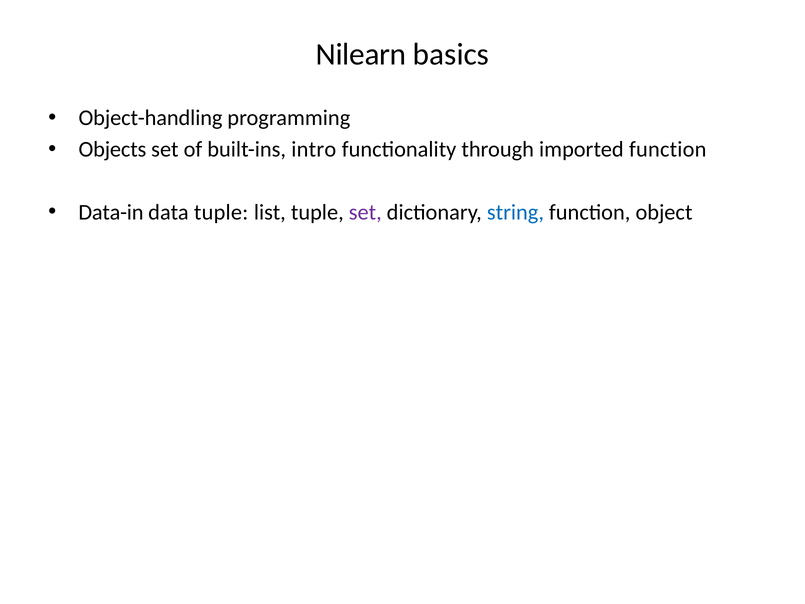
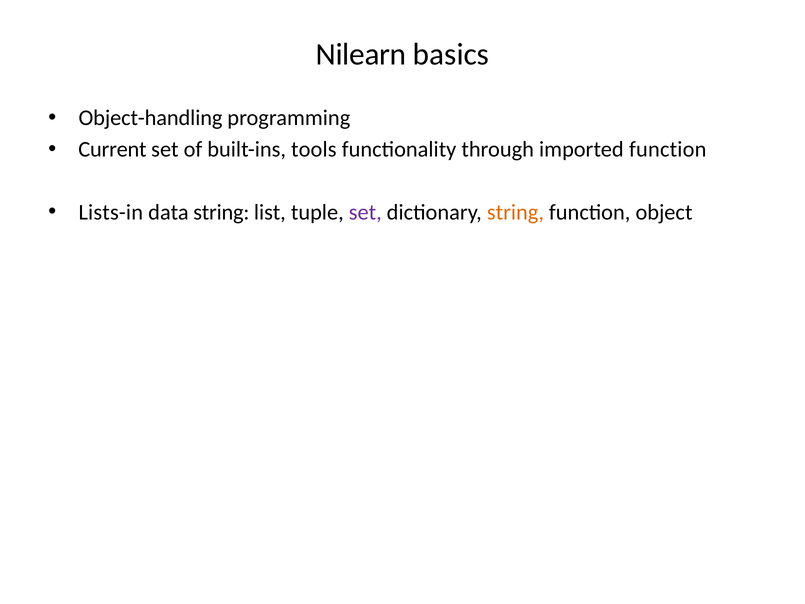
Objects: Objects -> Current (112, 149)
intro: intro -> tools (314, 149)
Data-in: Data-in -> Lists-in (111, 212)
data tuple: tuple -> string (221, 212)
string colour: blue -> orange (515, 212)
